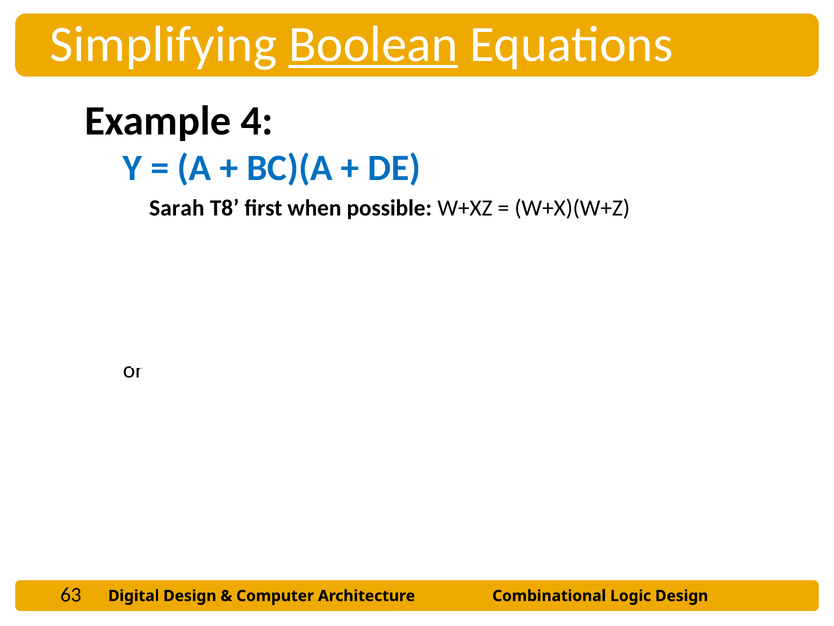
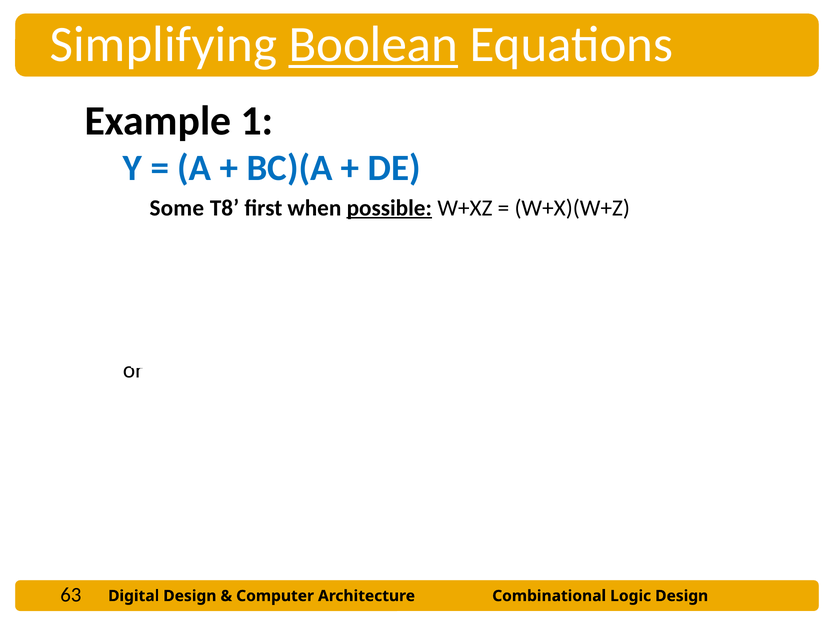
4: 4 -> 1 (257, 121)
Sarah: Sarah -> Some (177, 208)
possible underline: none -> present (389, 208)
